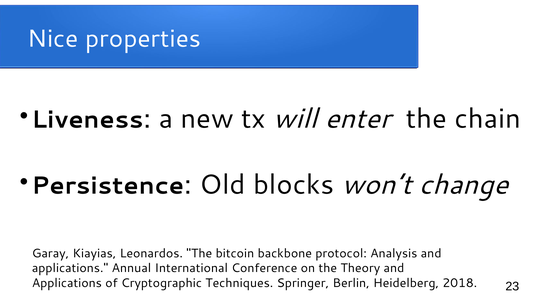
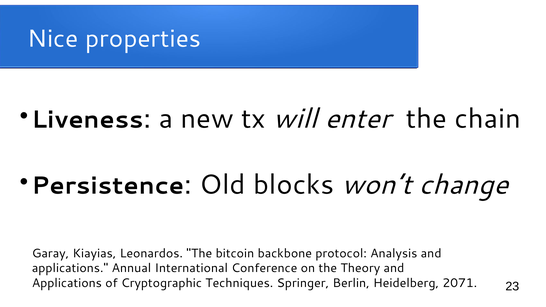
2018: 2018 -> 2071 (460, 283)
